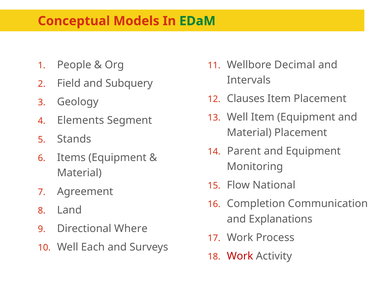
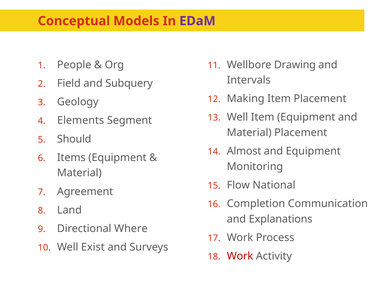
EDaM colour: green -> purple (197, 21)
Decimal: Decimal -> Drawing (295, 65)
Clauses: Clauses -> Making (246, 99)
Stands: Stands -> Should (74, 139)
Parent: Parent -> Almost (244, 151)
Each: Each -> Exist (93, 247)
